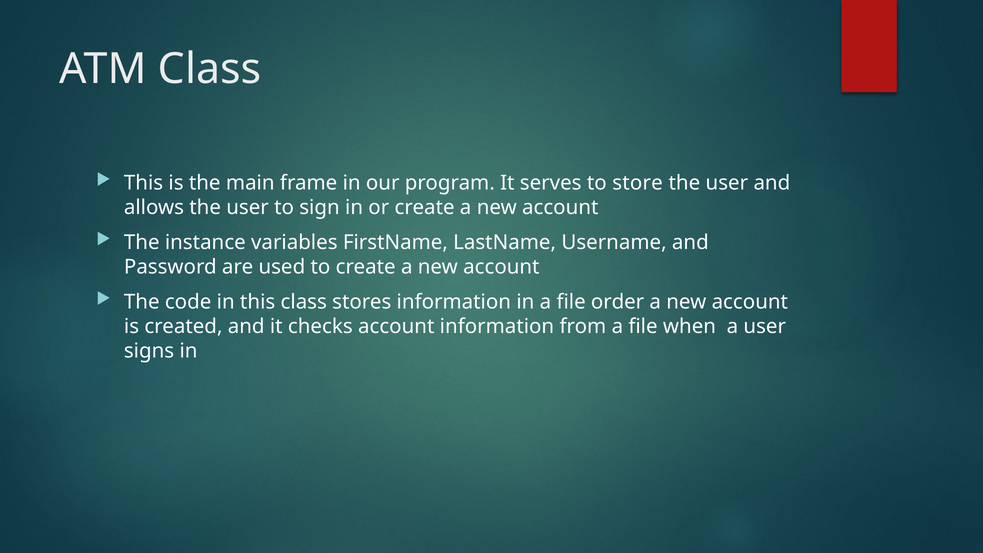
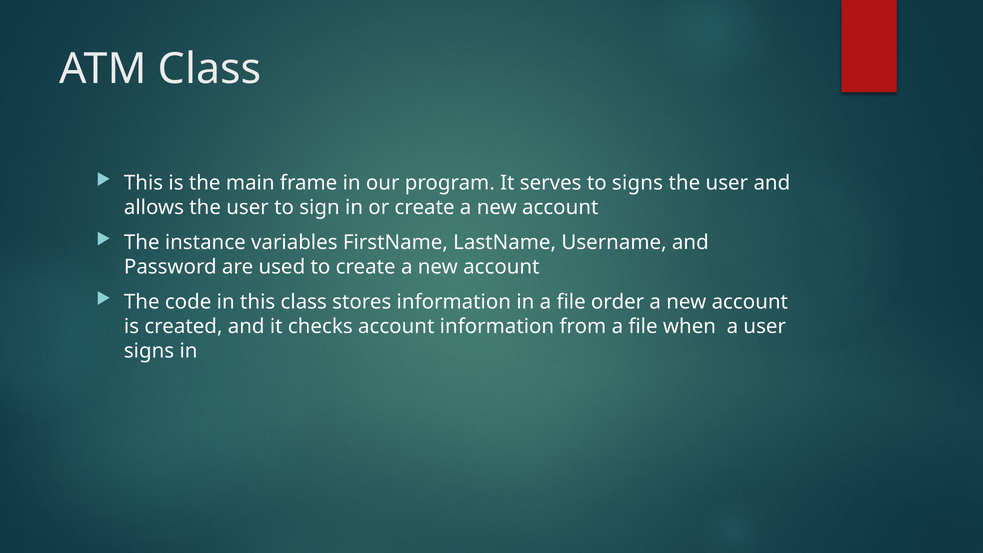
to store: store -> signs (638, 183)
